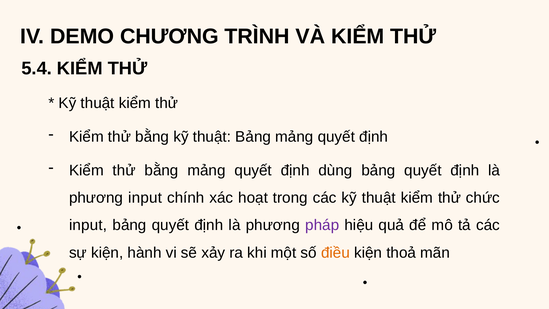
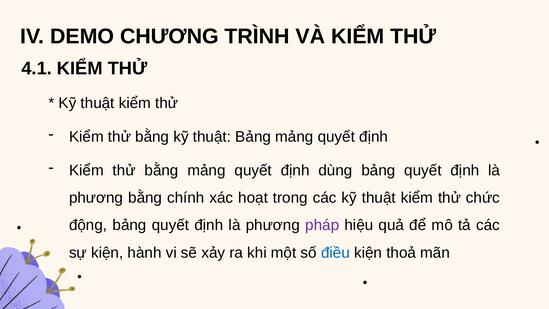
5.4: 5.4 -> 4.1 (37, 68)
phương input: input -> bằng (145, 198)
input: input -> động (88, 225)
điều colour: orange -> blue (335, 253)
